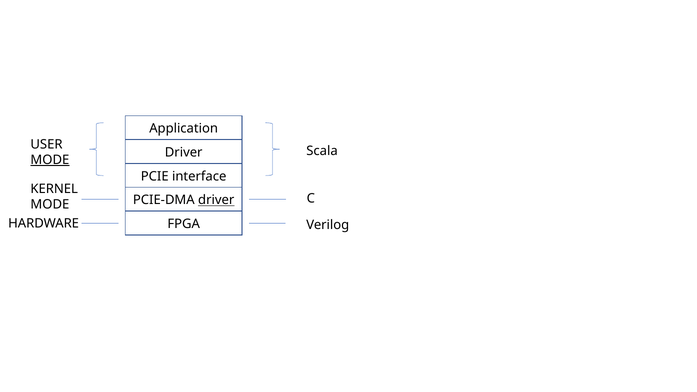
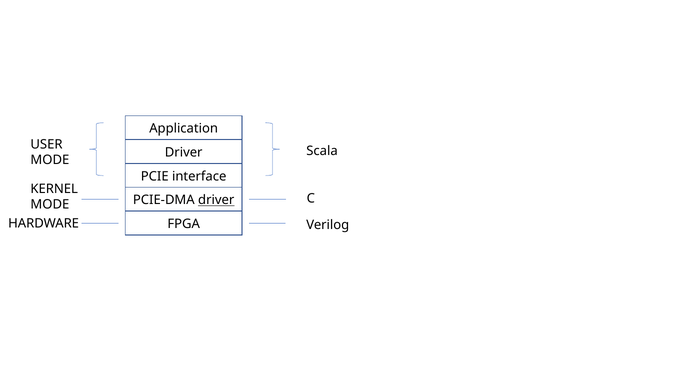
MODE underline: present -> none (50, 160)
